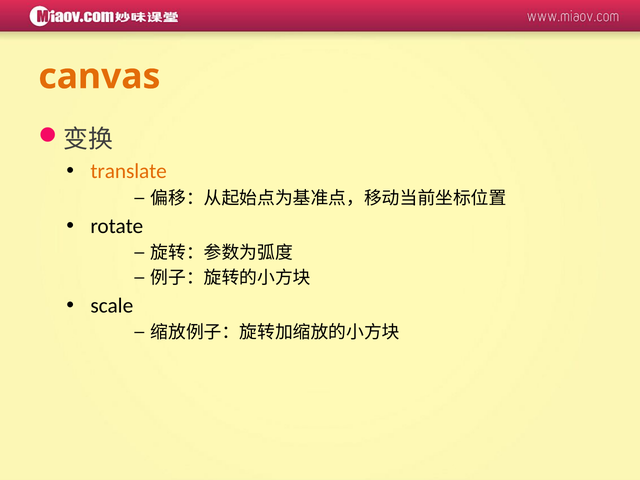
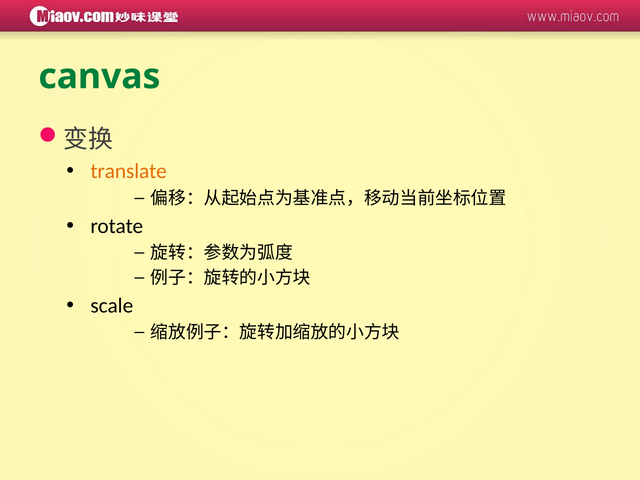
canvas colour: orange -> green (99, 76)
